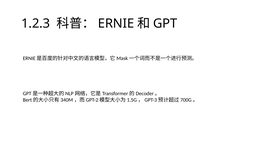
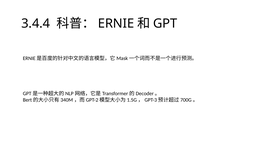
1.2.3: 1.2.3 -> 3.4.4 (36, 23)
